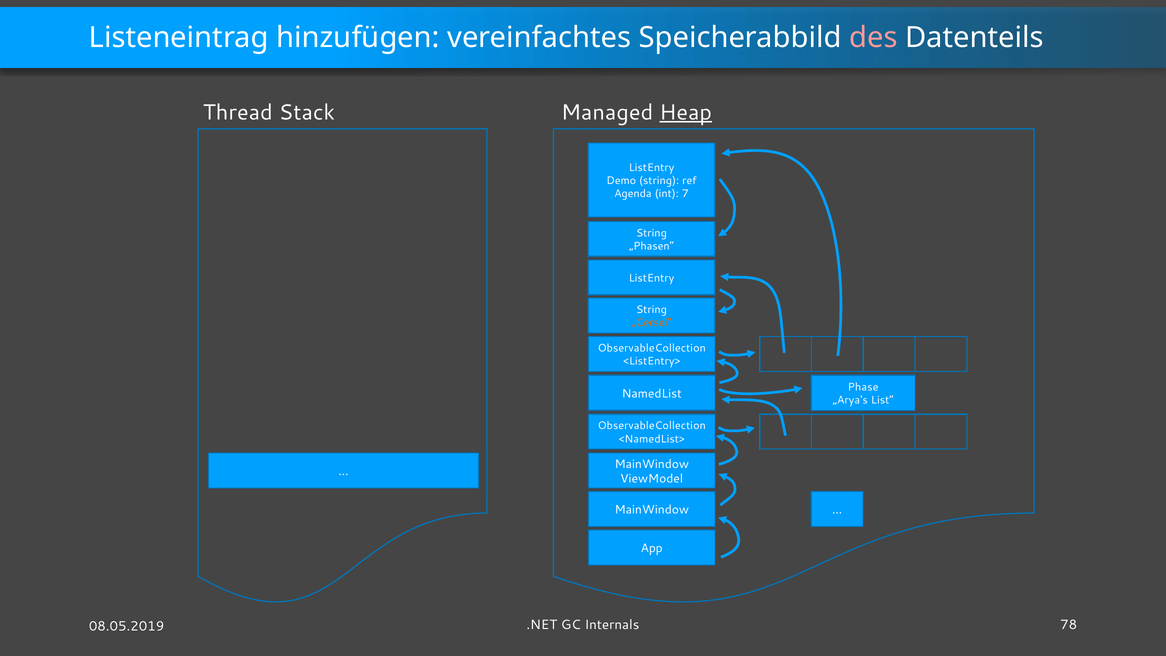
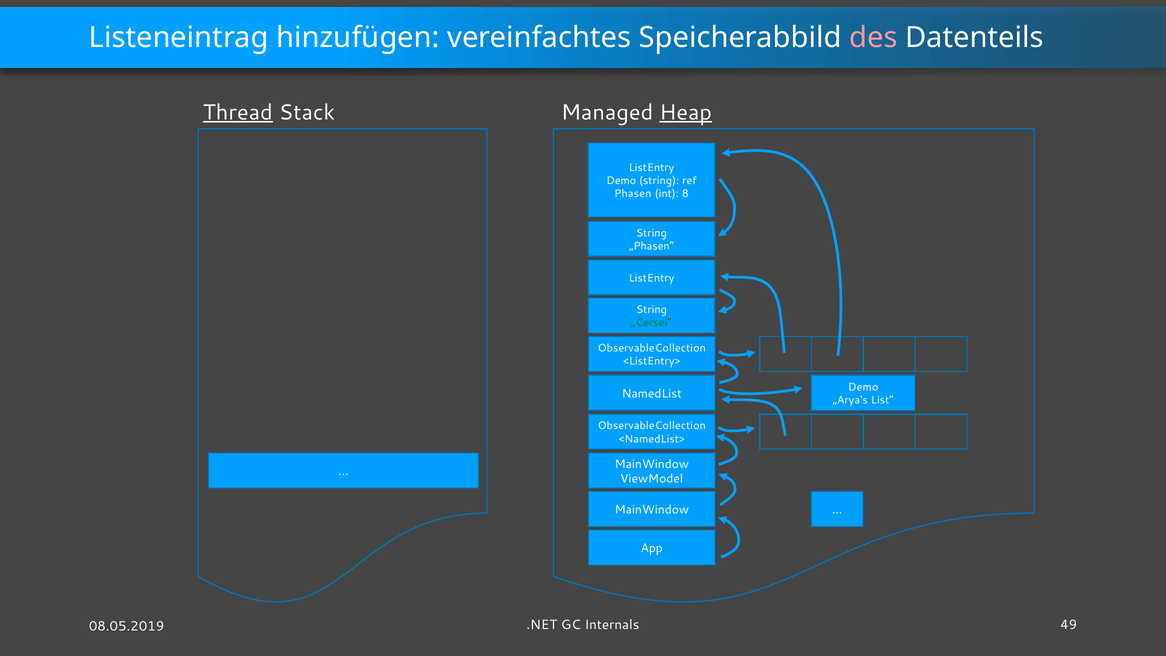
Thread underline: none -> present (238, 112)
Agenda: Agenda -> Phasen (633, 194)
7: 7 -> 8 (685, 194)
„Cersei“ colour: orange -> green (652, 323)
Phase: Phase -> Demo (863, 387)
78: 78 -> 49 (1069, 625)
